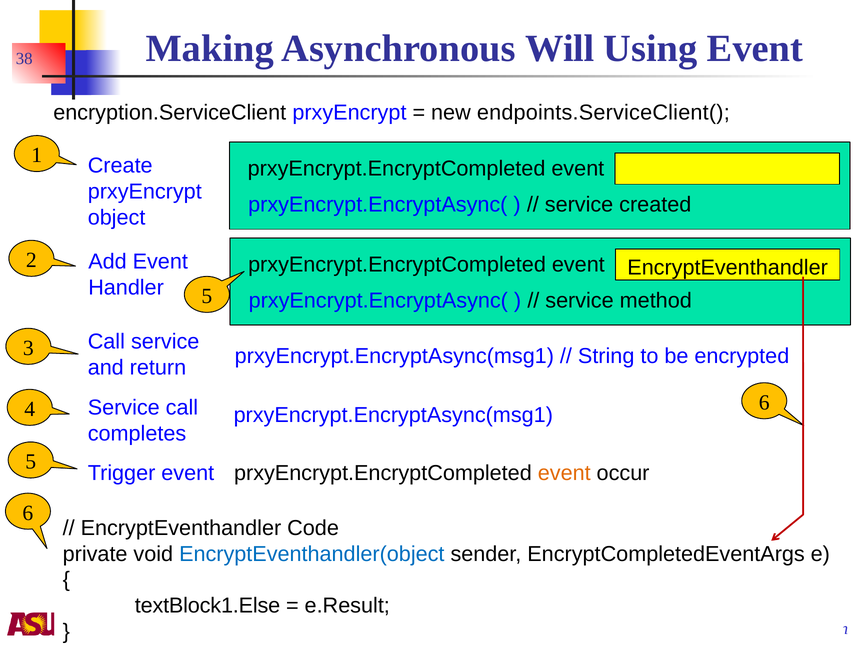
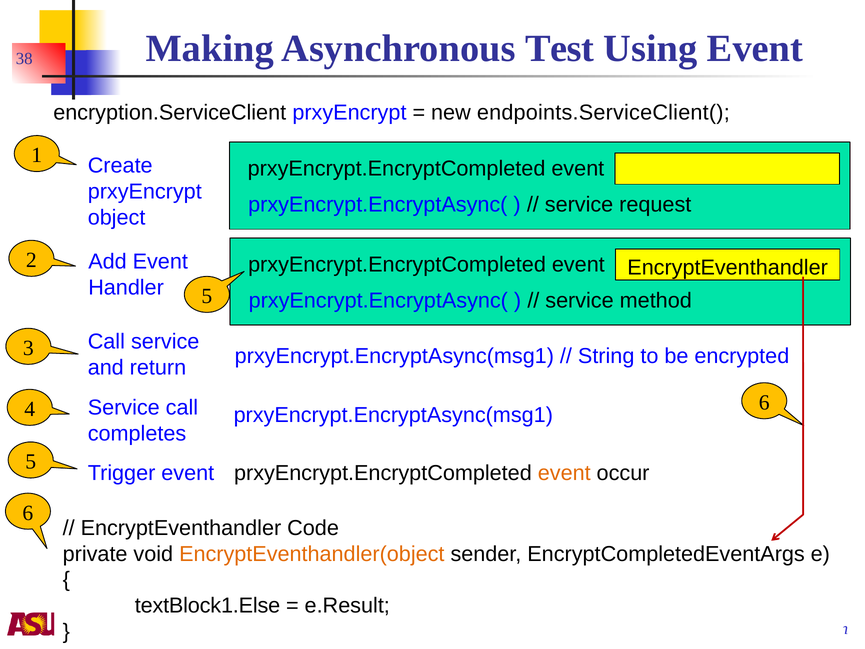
Will: Will -> Test (560, 49)
created: created -> request (655, 205)
EncryptEventhandler(object colour: blue -> orange (312, 554)
